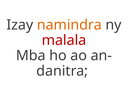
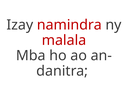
namindra colour: orange -> red (69, 25)
